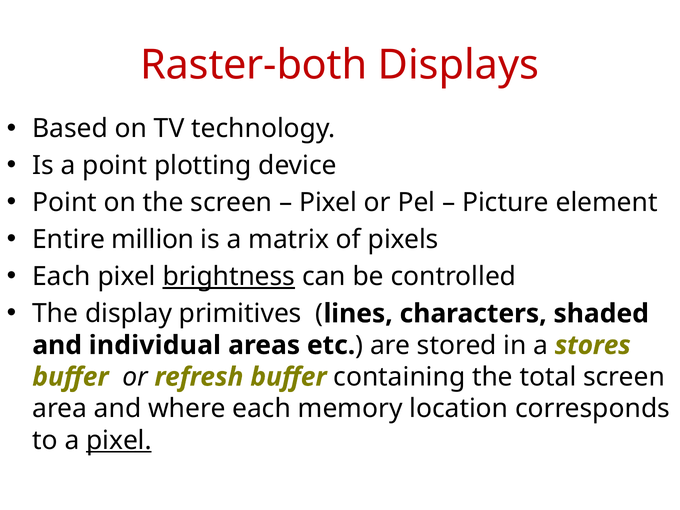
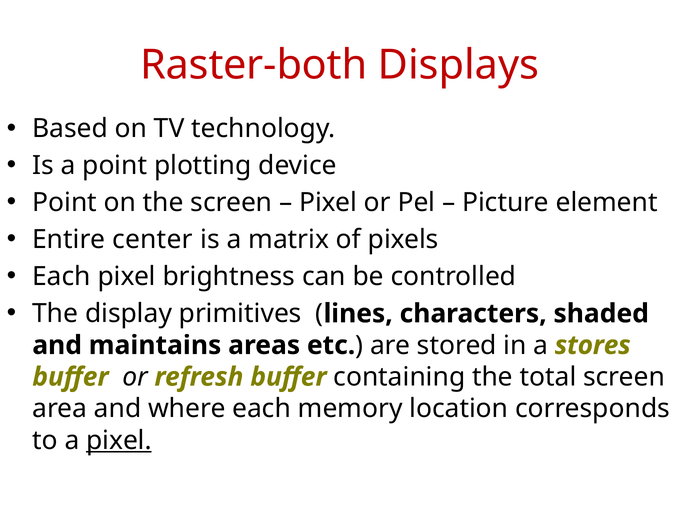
million: million -> center (153, 240)
brightness underline: present -> none (229, 277)
individual: individual -> maintains (155, 345)
